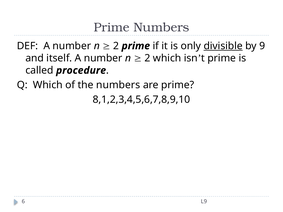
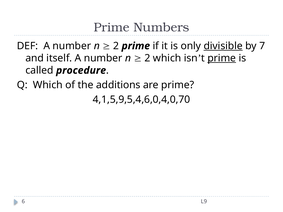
9: 9 -> 7 (262, 46)
prime underline: none -> present (222, 58)
the numbers: numbers -> additions (118, 85)
8,1,2,3,4,5,6,7,8,9,10: 8,1,2,3,4,5,6,7,8,9,10 -> 4,1,5,9,5,4,6,0,4,0,70 (141, 100)
